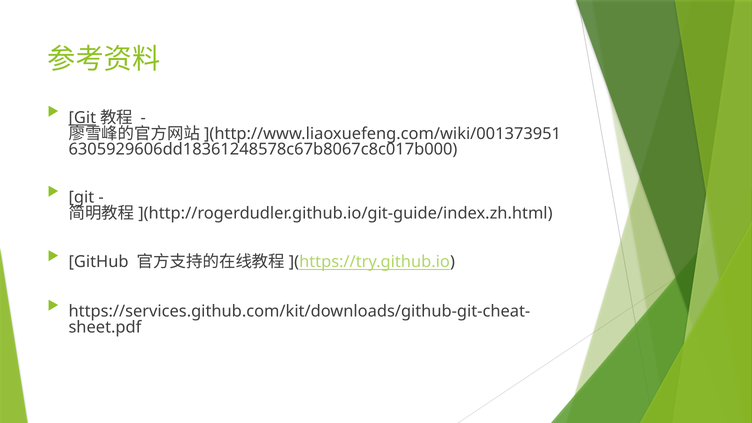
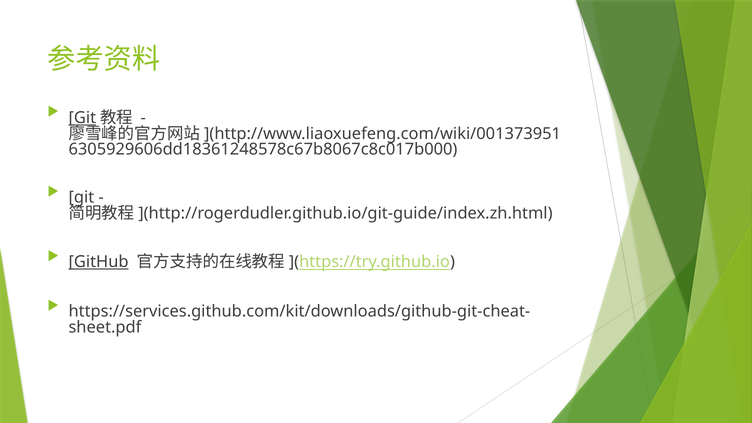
GitHub underline: none -> present (99, 262)
